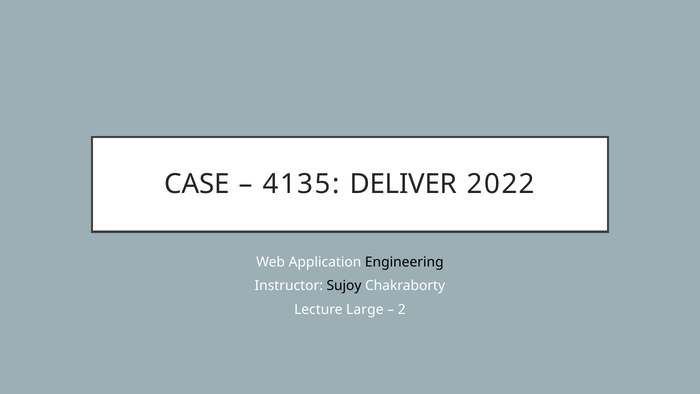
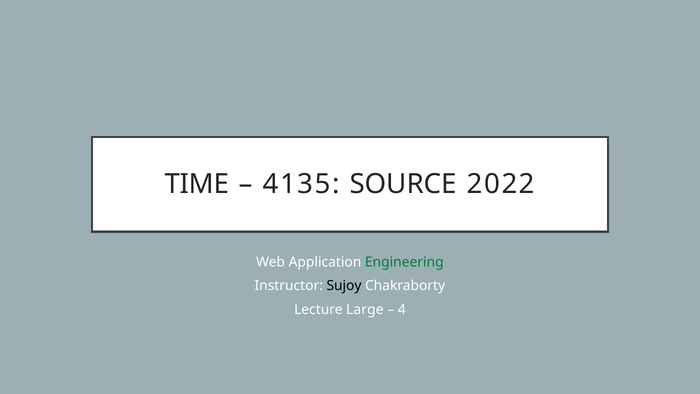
CASE: CASE -> TIME (197, 184)
DELIVER: DELIVER -> SOURCE (403, 184)
Engineering colour: black -> green (404, 262)
2: 2 -> 4 (402, 310)
